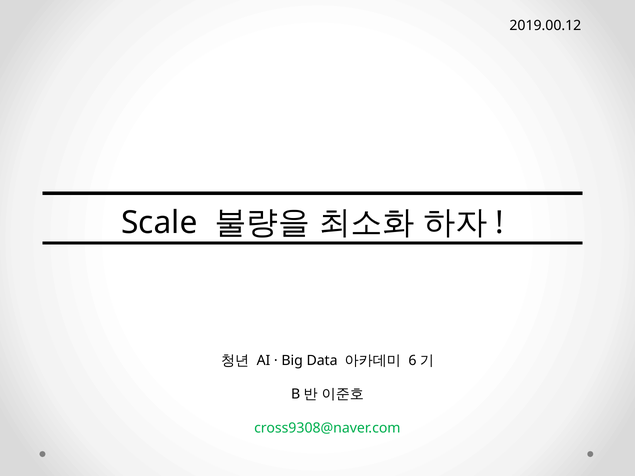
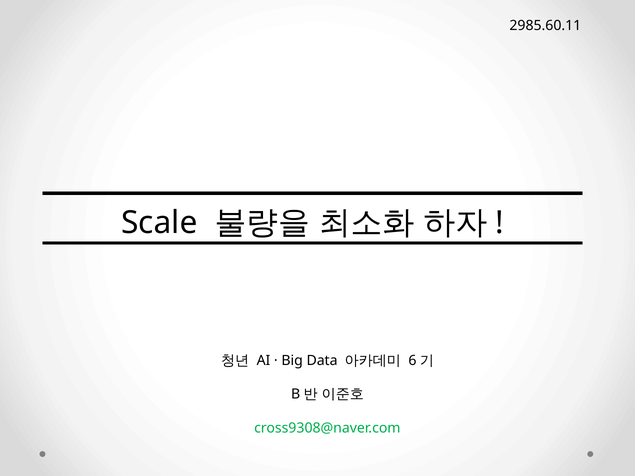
2019.00.12: 2019.00.12 -> 2985.60.11 (545, 26)
